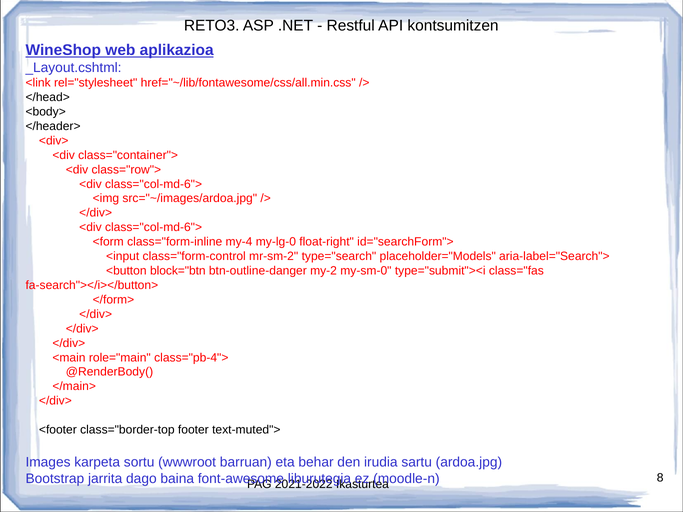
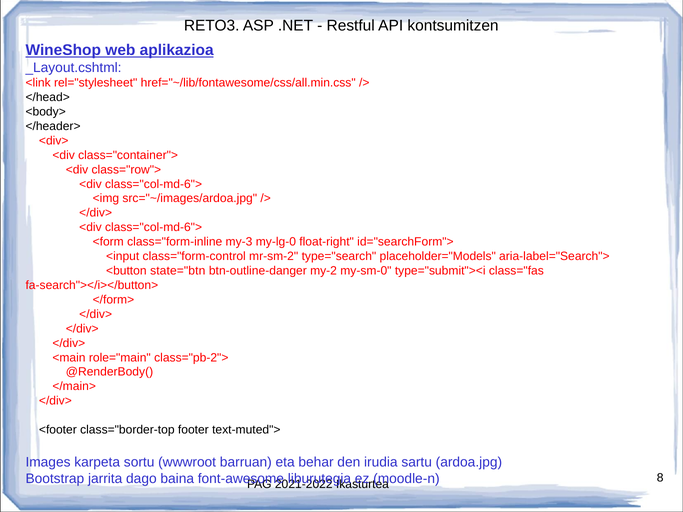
my-4: my-4 -> my-3 (239, 242)
block="btn: block="btn -> state="btn (178, 271)
class="pb-4">: class="pb-4"> -> class="pb-2"> (191, 358)
